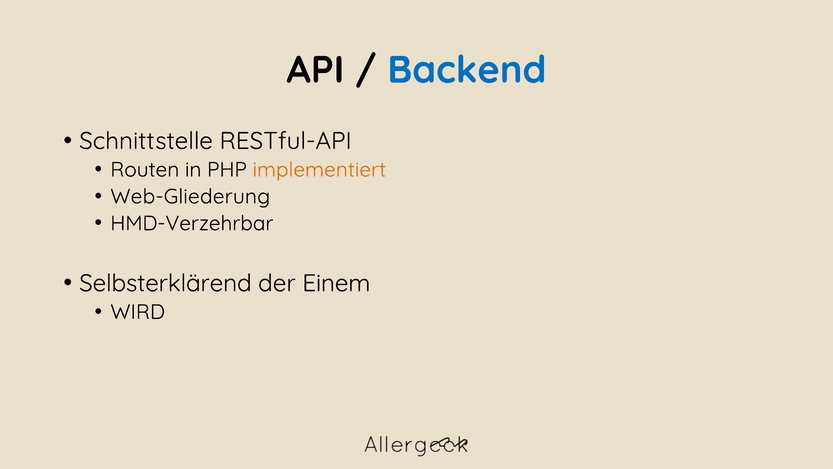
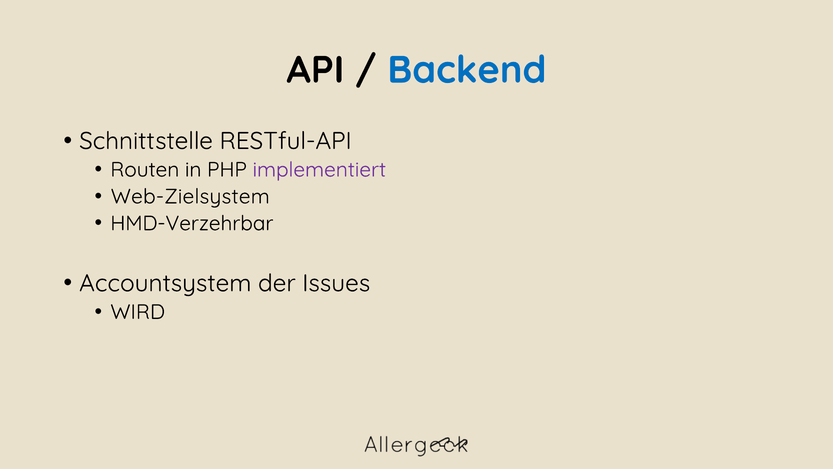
implementiert colour: orange -> purple (319, 170)
Web-Gliederung: Web-Gliederung -> Web-Zielsystem (190, 196)
Selbsterklärend: Selbsterklärend -> Accountsystem (165, 283)
Einem: Einem -> Issues (336, 283)
